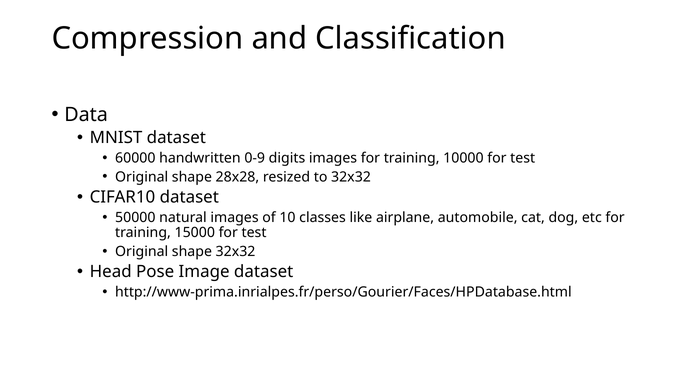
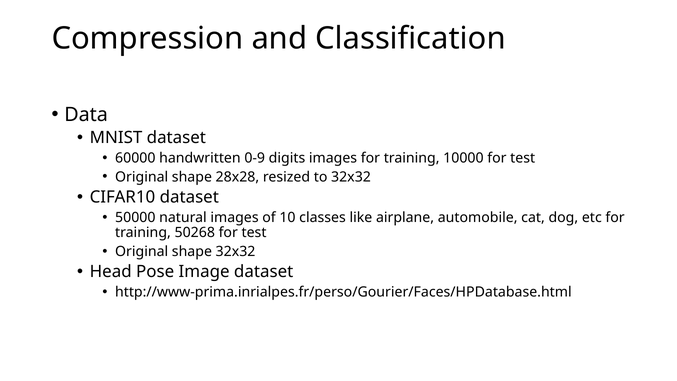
15000: 15000 -> 50268 (195, 233)
